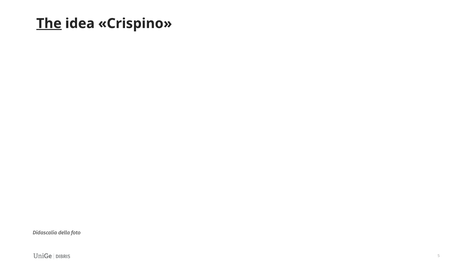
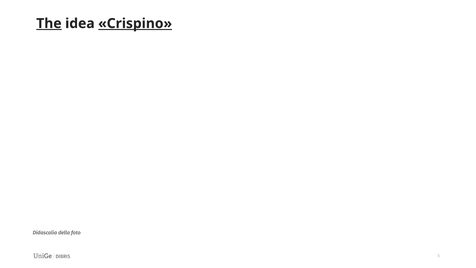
Crispino underline: none -> present (135, 23)
